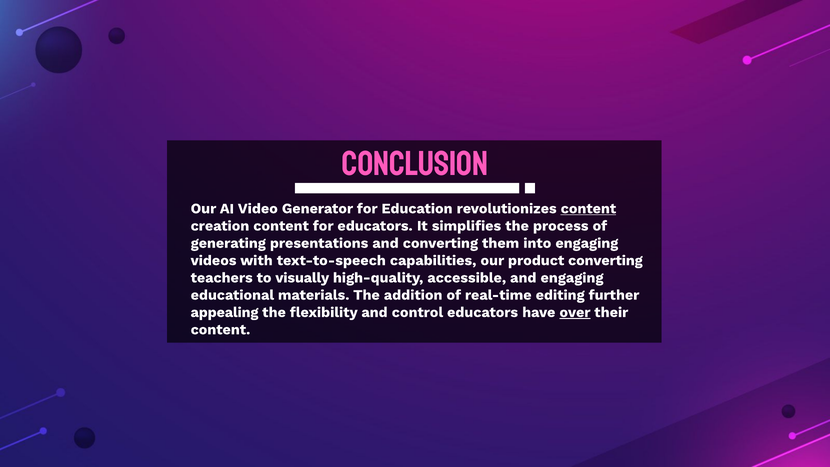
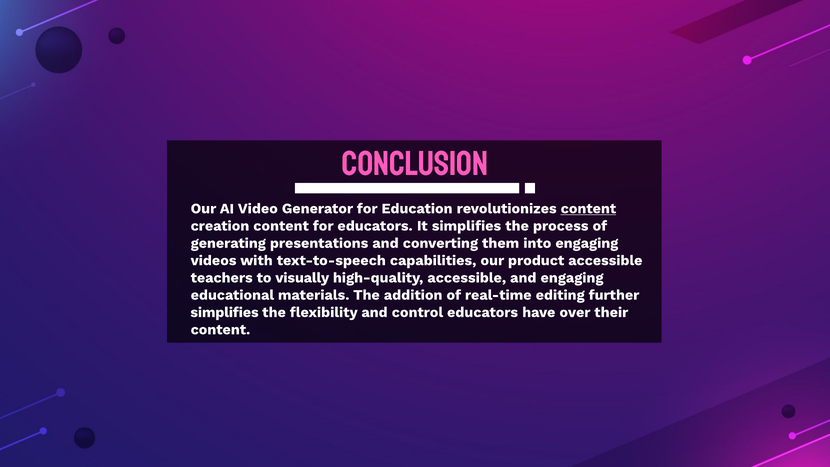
product converting: converting -> accessible (605, 260)
appealing: appealing -> simplifies (224, 312)
over underline: present -> none (575, 312)
